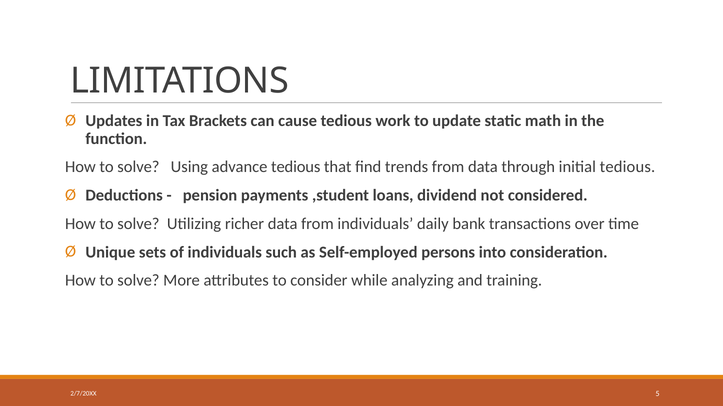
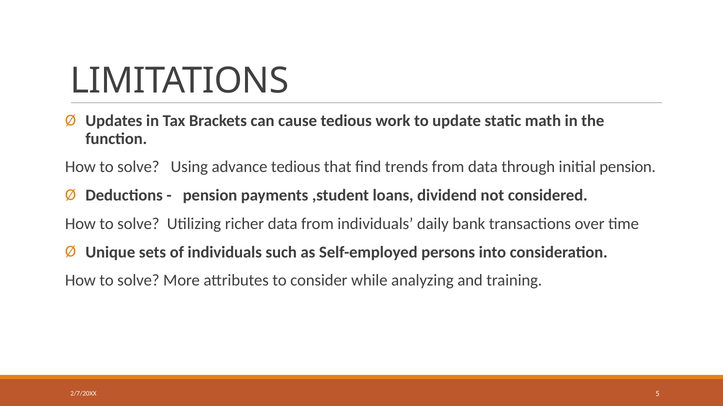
initial tedious: tedious -> pension (628, 167)
